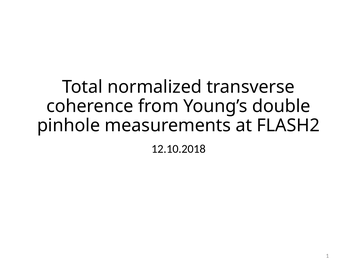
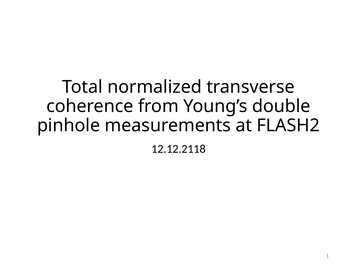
12.10.2018: 12.10.2018 -> 12.12.2118 (178, 149)
